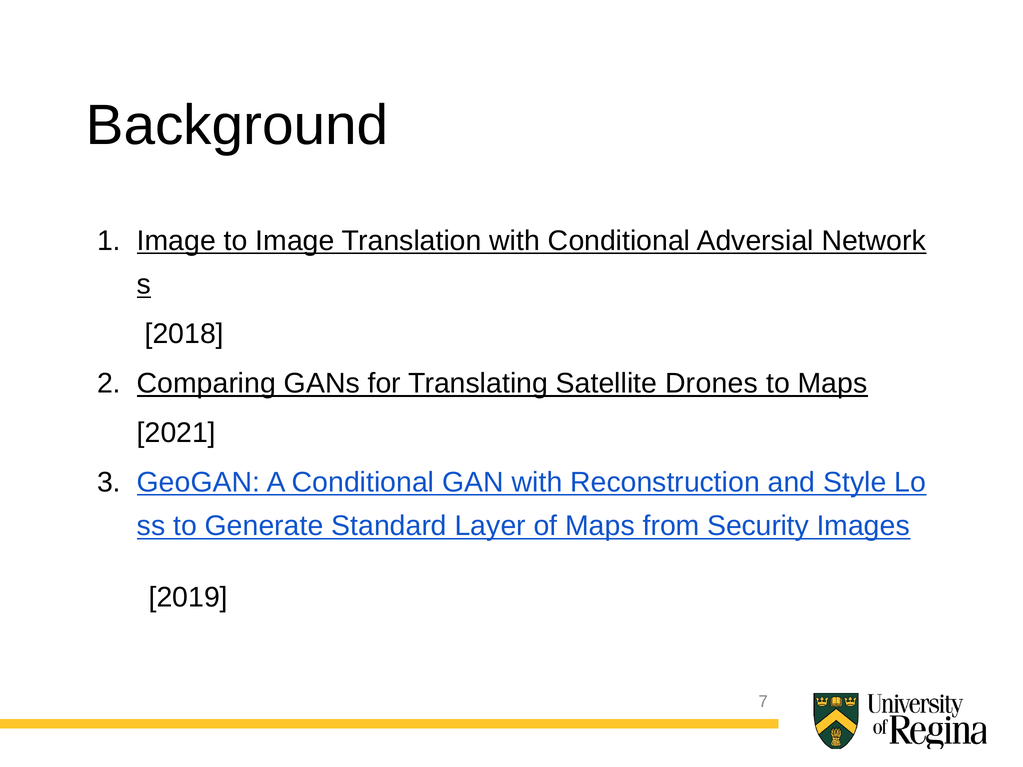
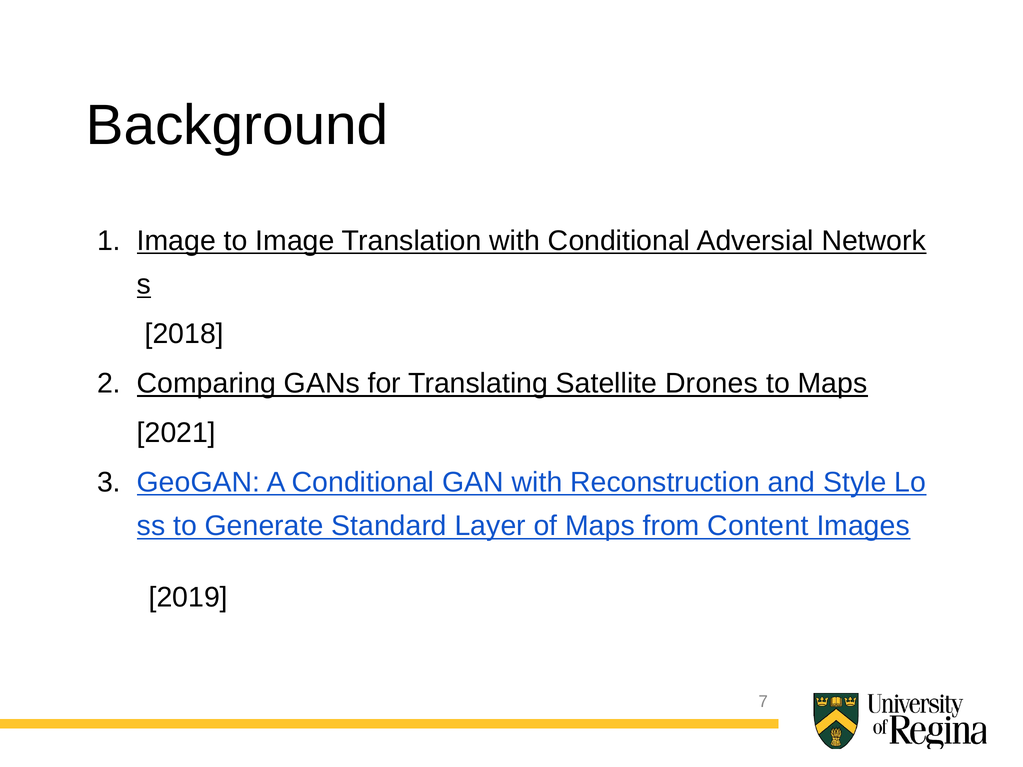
Security: Security -> Content (758, 526)
